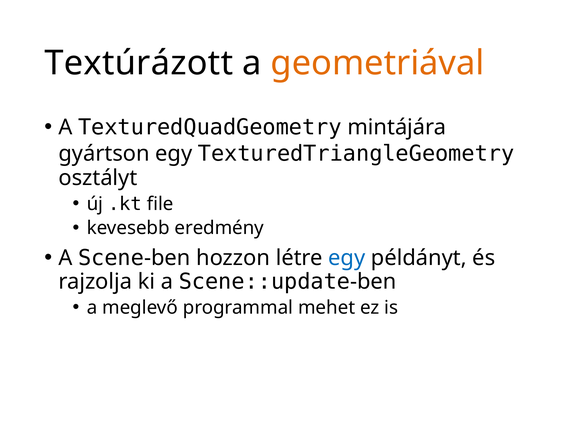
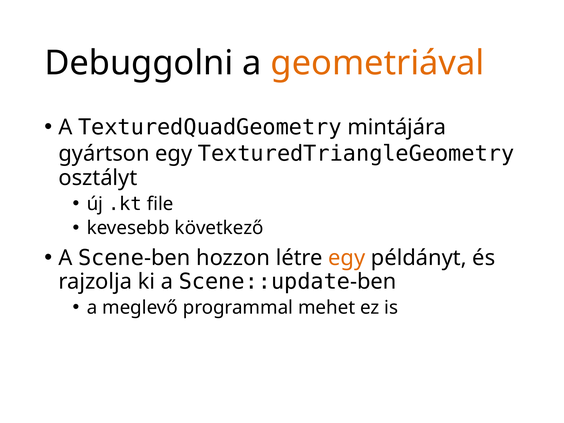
Textúrázott: Textúrázott -> Debuggolni (139, 63)
eredmény: eredmény -> következő (219, 228)
egy colour: blue -> orange (347, 258)
